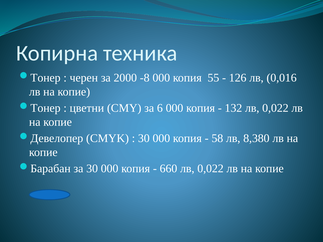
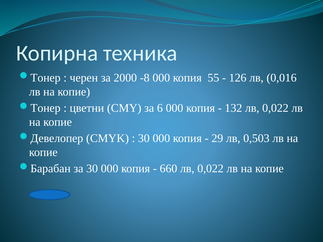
58: 58 -> 29 (217, 138)
8,380: 8,380 -> 0,503 (256, 138)
